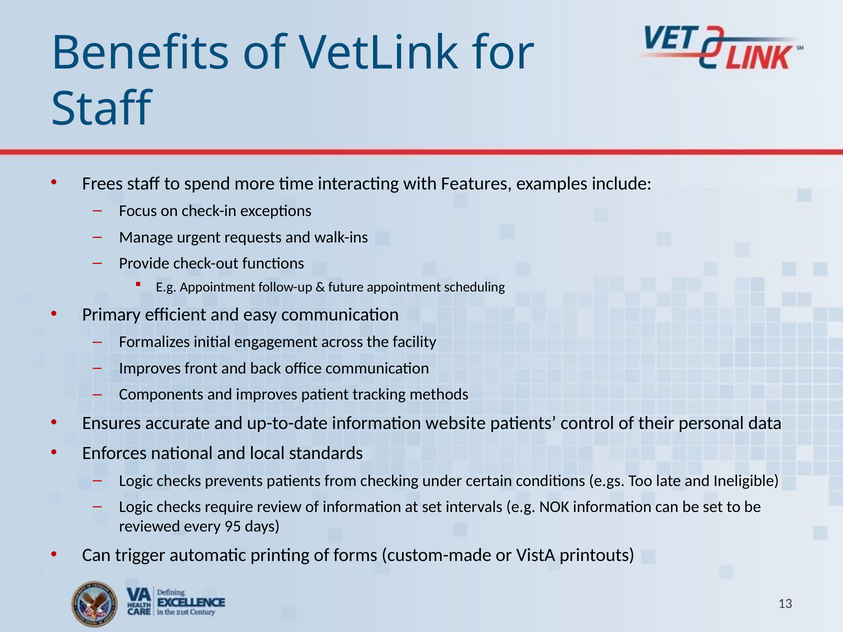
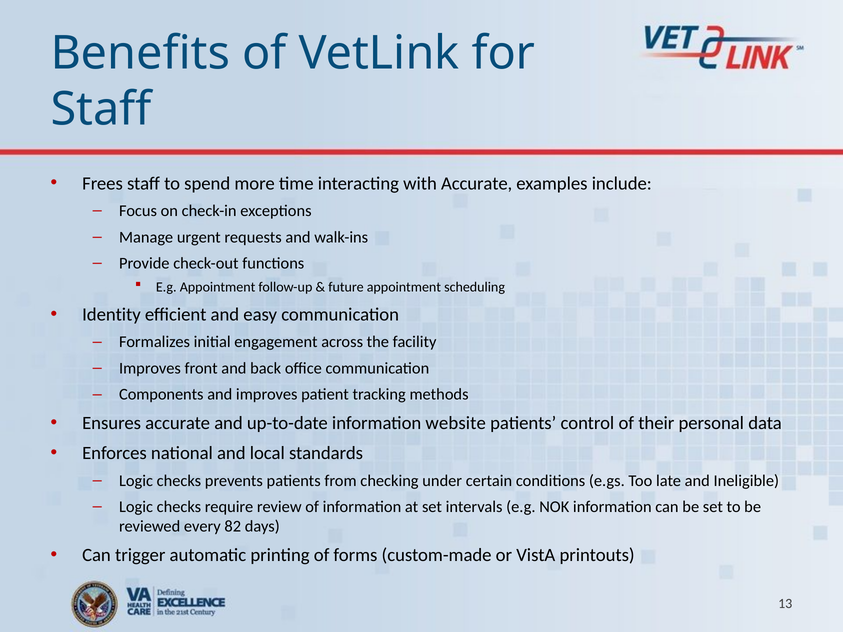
with Features: Features -> Accurate (477, 183)
Primary: Primary -> Identity (111, 315)
95: 95 -> 82 (233, 527)
